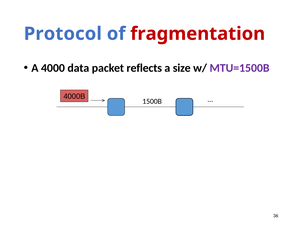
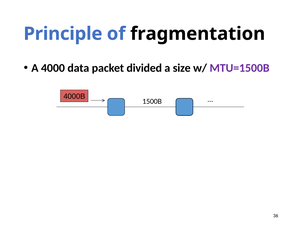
Protocol: Protocol -> Principle (63, 34)
fragmentation colour: red -> black (198, 34)
reflects: reflects -> divided (144, 68)
